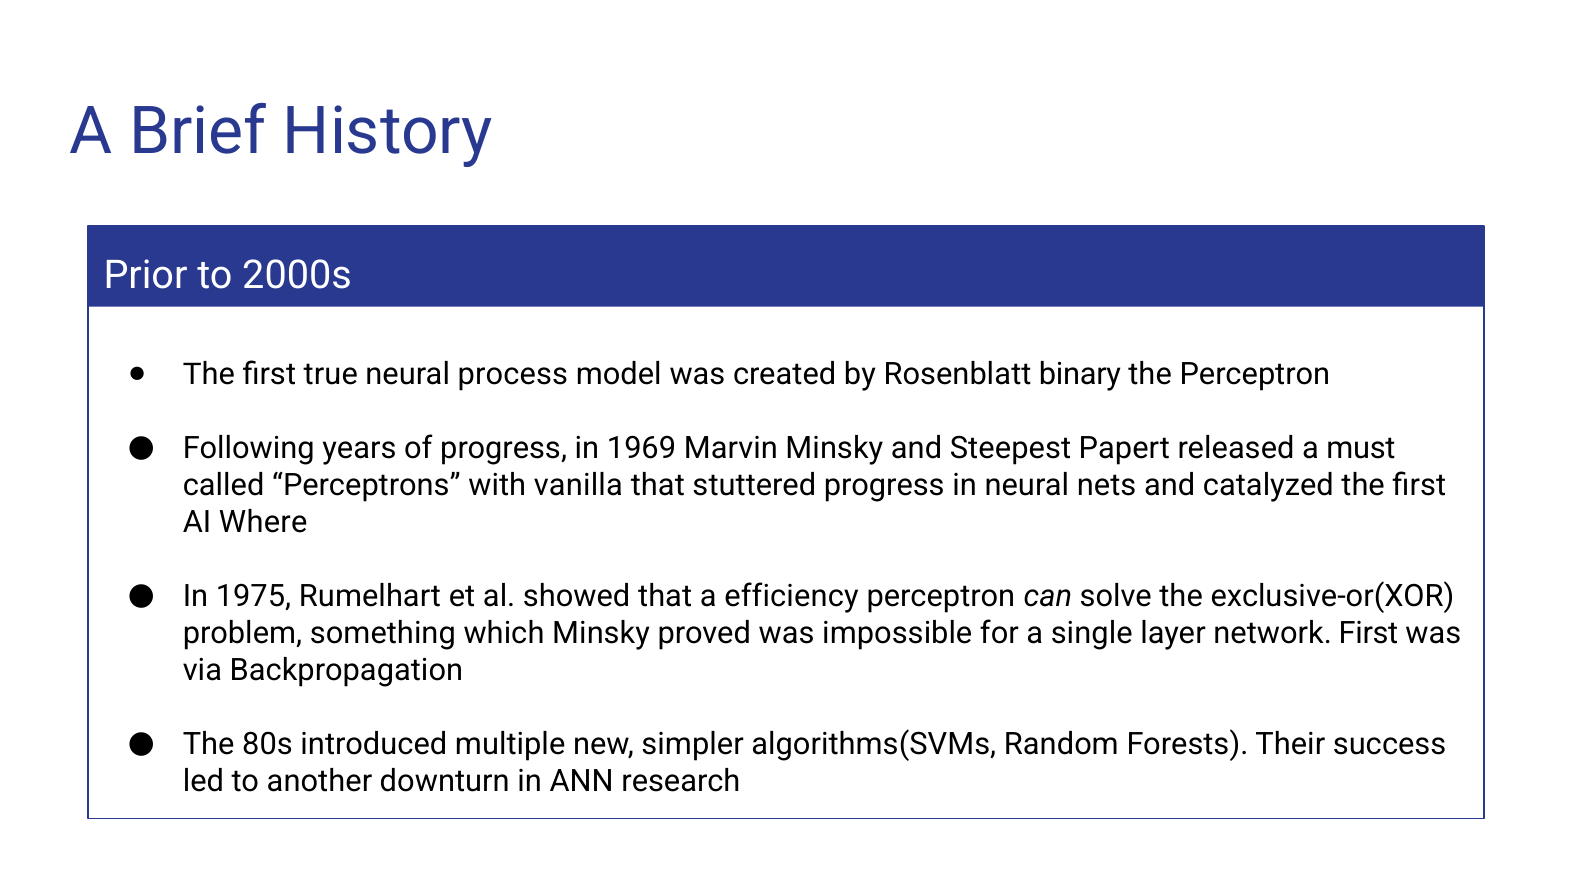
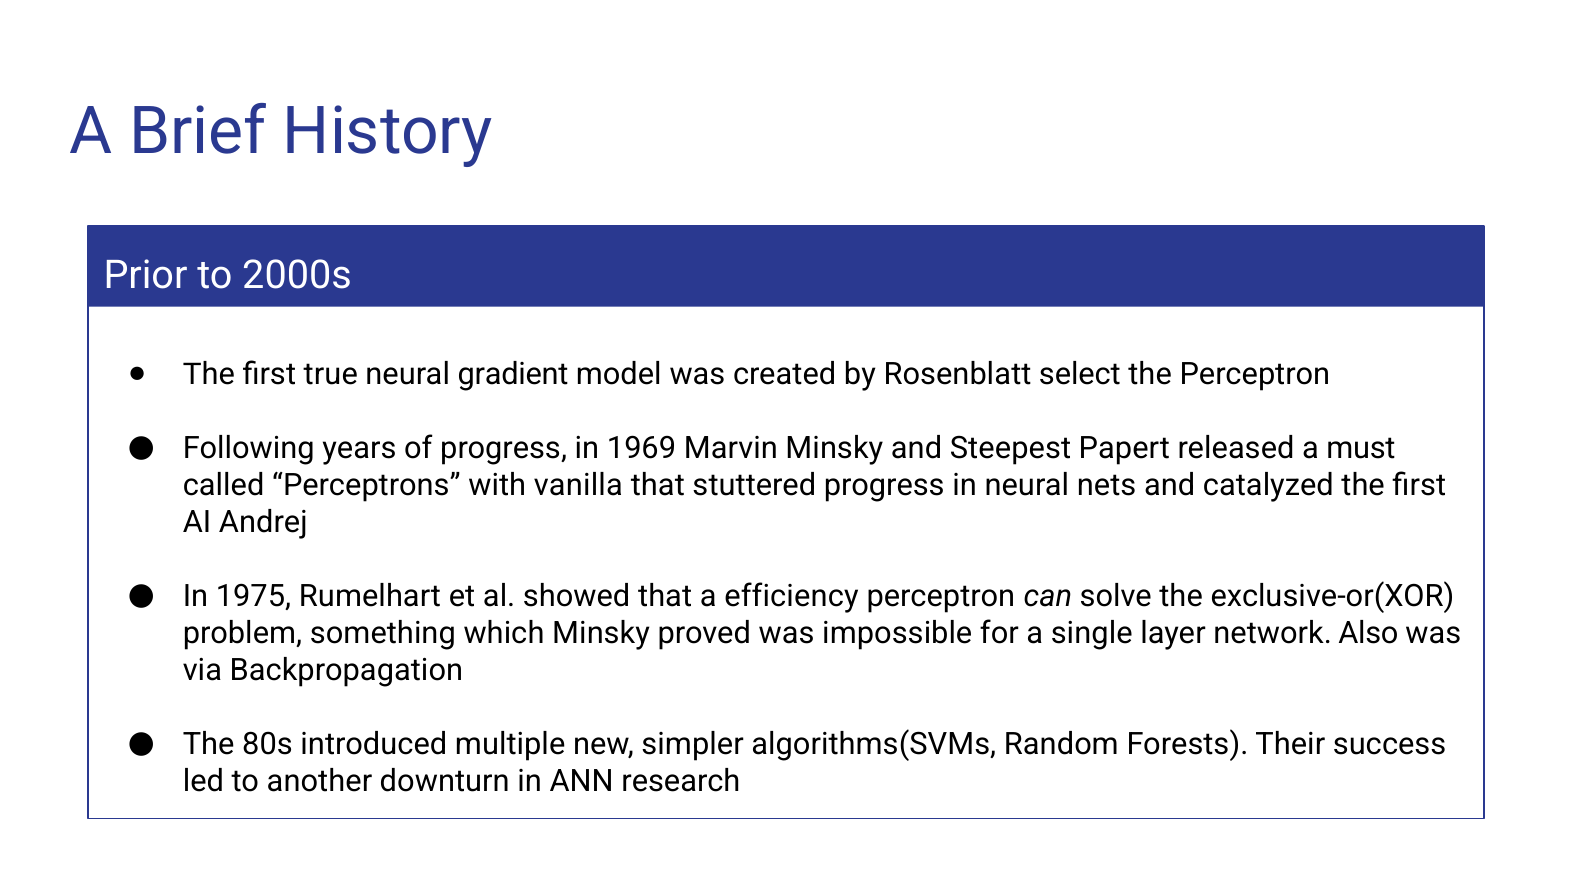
process: process -> gradient (513, 374)
binary: binary -> select (1080, 374)
Where: Where -> Andrej (263, 522)
network First: First -> Also (1368, 633)
